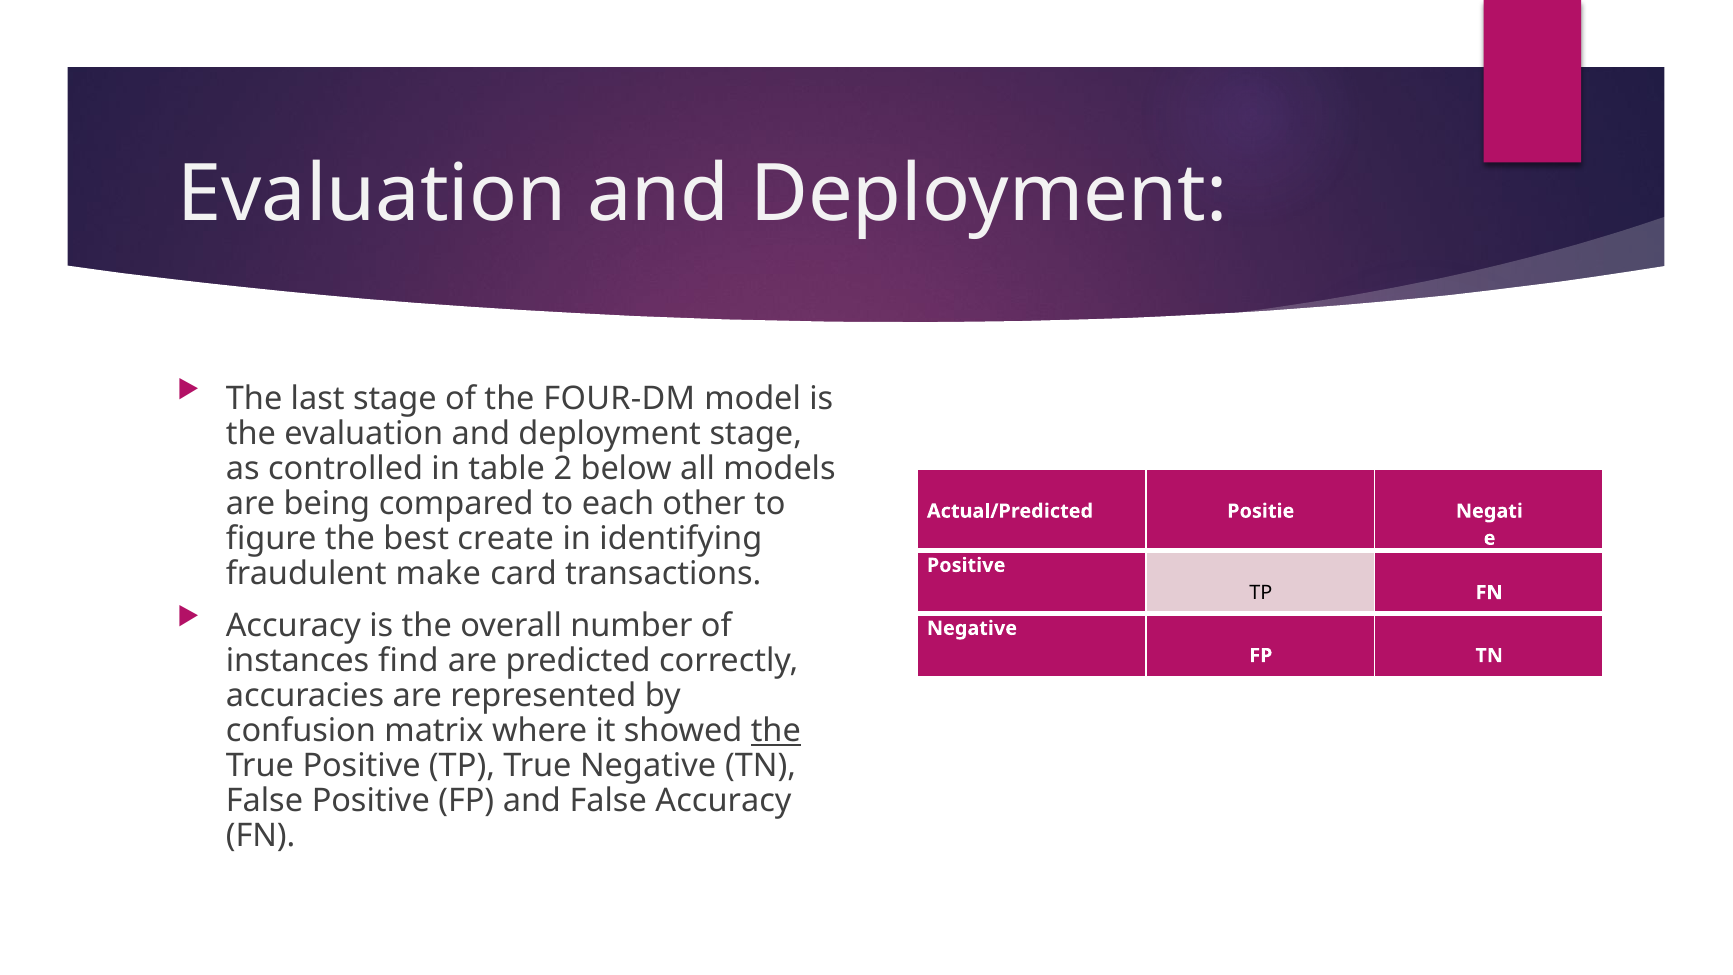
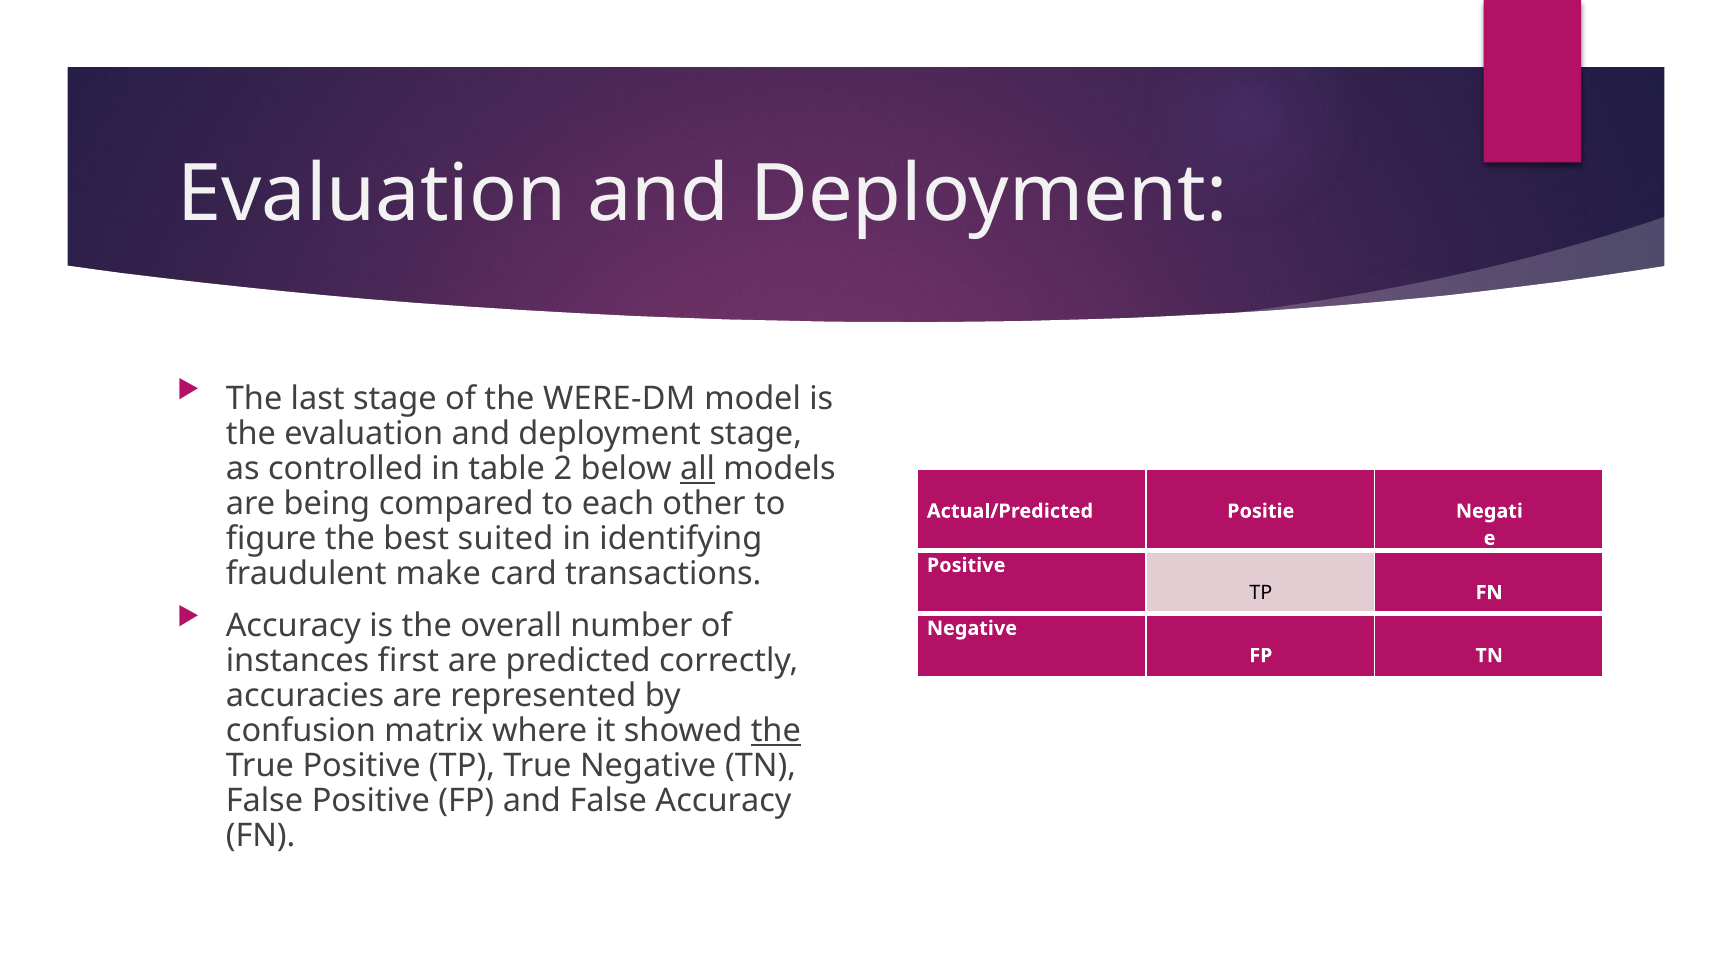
FOUR-DM: FOUR-DM -> WERE-DM (619, 398)
all underline: none -> present (698, 469)
create: create -> suited (506, 539)
find: find -> first (408, 660)
